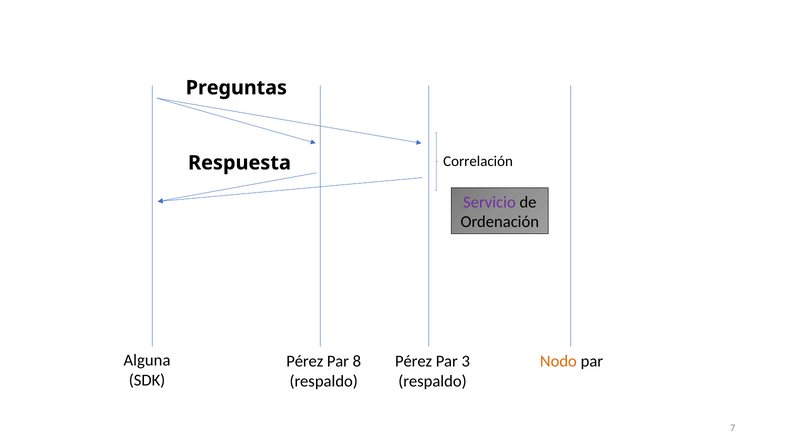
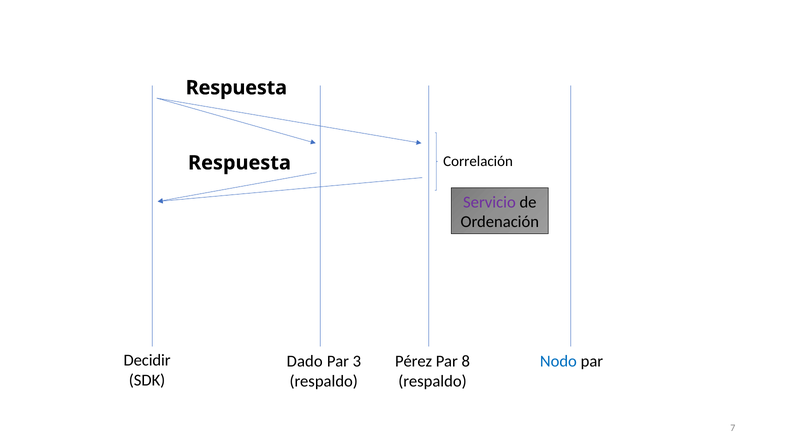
Preguntas: Preguntas -> Respuesta (236, 88)
Alguna: Alguna -> Decidir (147, 360)
Pérez: Pérez -> Dado (305, 361)
8: 8 -> 3 (357, 361)
3: 3 -> 8 (466, 361)
Nodo colour: orange -> blue (558, 361)
